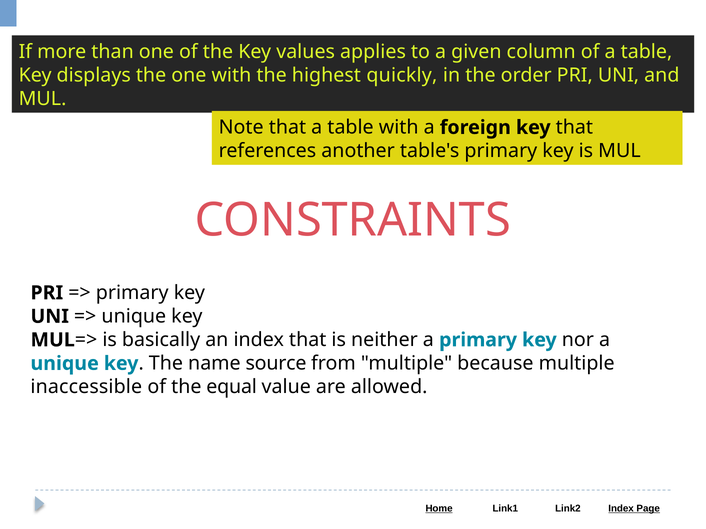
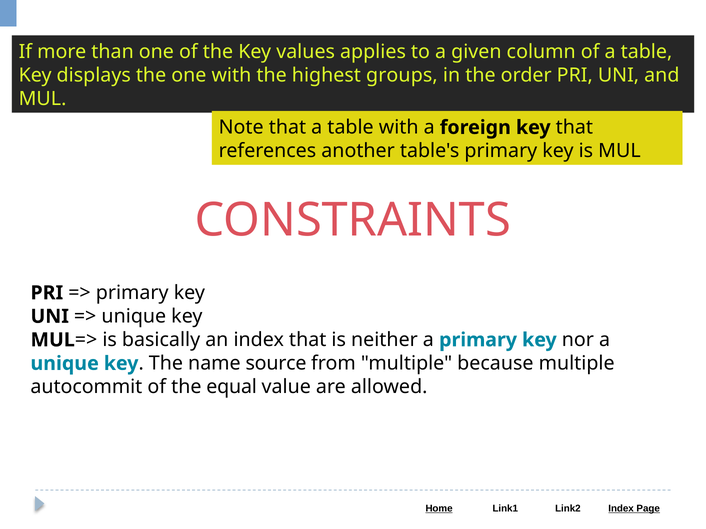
quickly: quickly -> groups (402, 75)
inaccessible: inaccessible -> autocommit (86, 387)
